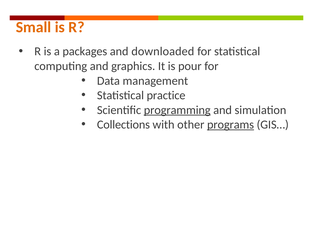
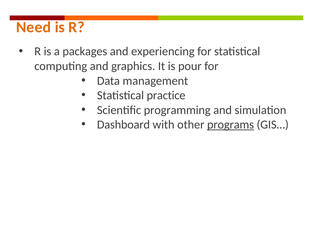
Small: Small -> Need (33, 27)
downloaded: downloaded -> experiencing (163, 51)
programming underline: present -> none (177, 110)
Collections: Collections -> Dashboard (123, 124)
